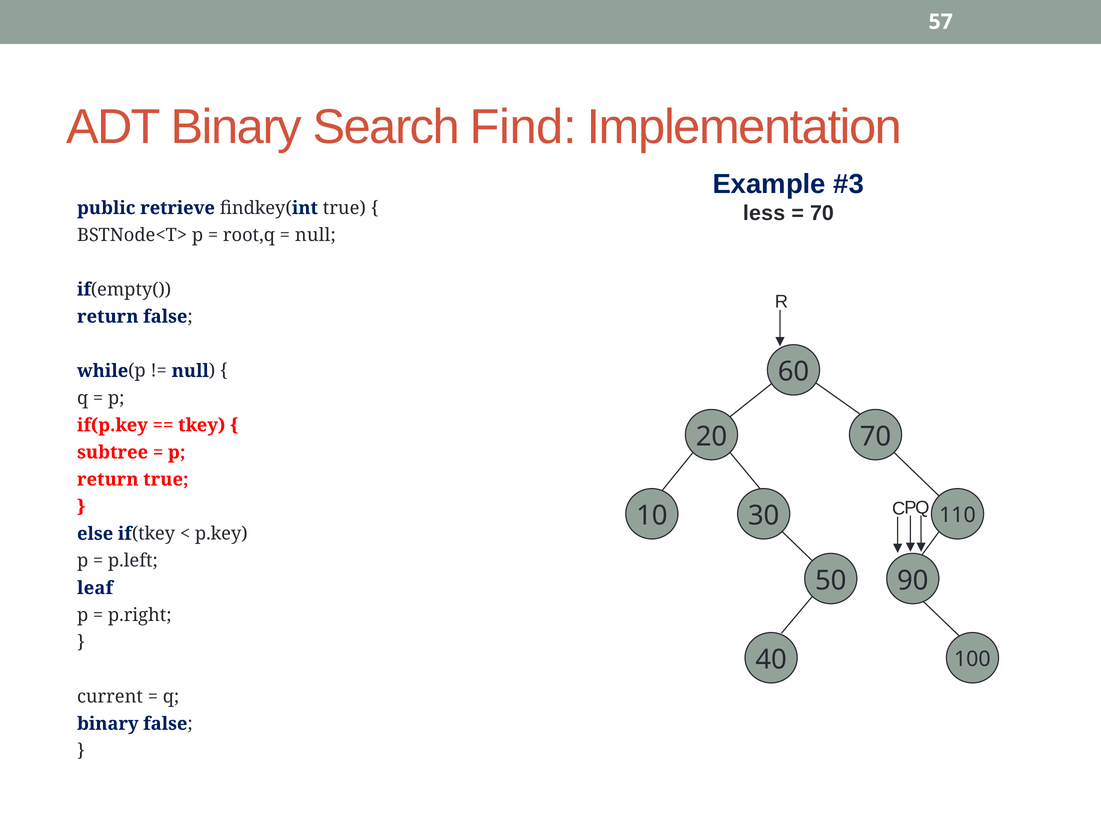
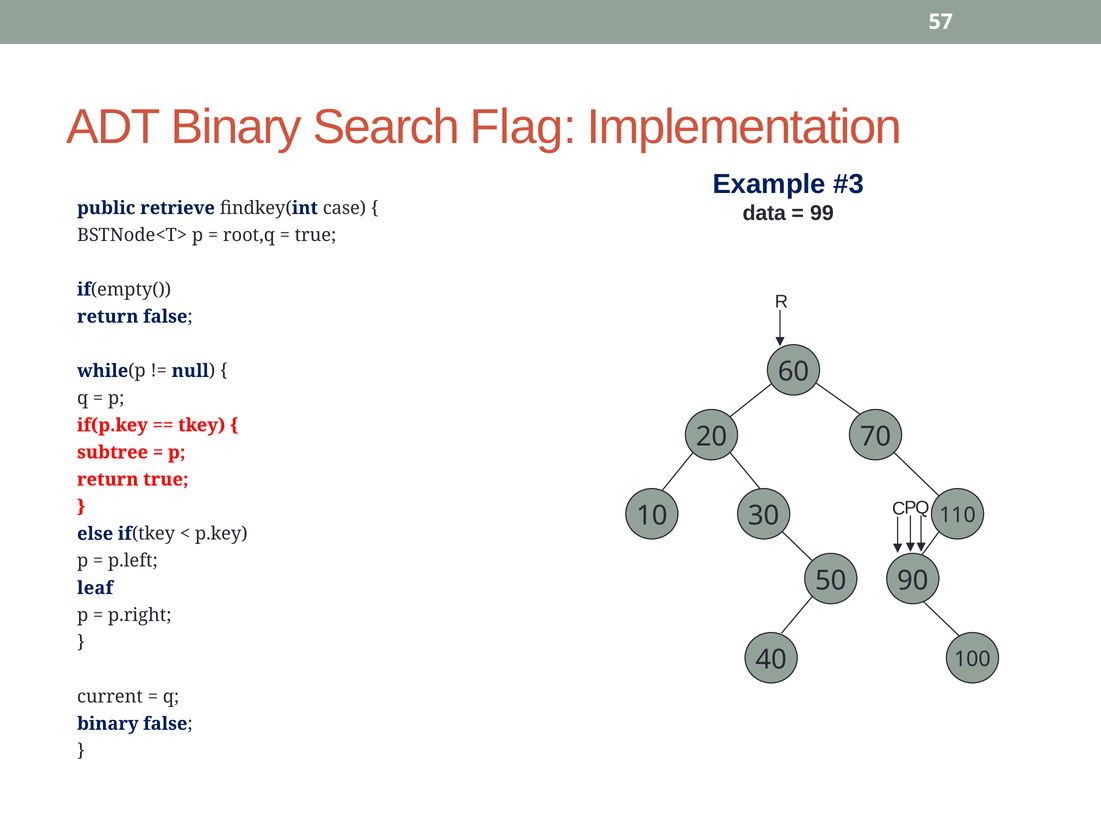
Find: Find -> Flag (523, 127)
findkey(int true: true -> case (344, 208)
less: less -> data (764, 213)
70: 70 -> 99 (822, 213)
null: null -> true (315, 235)
